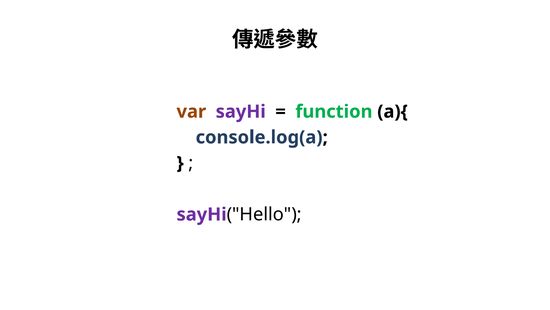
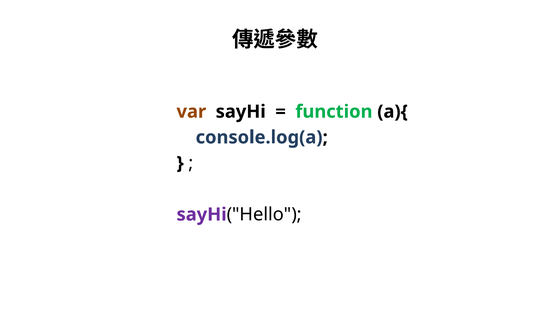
sayHi colour: purple -> black (241, 111)
